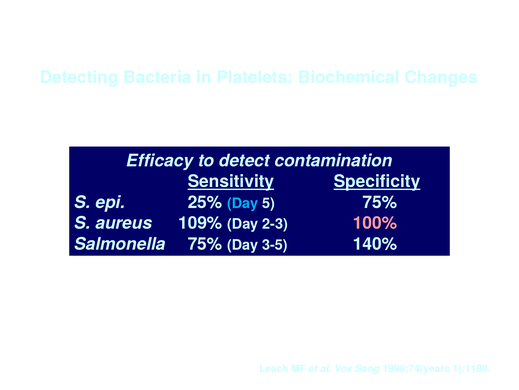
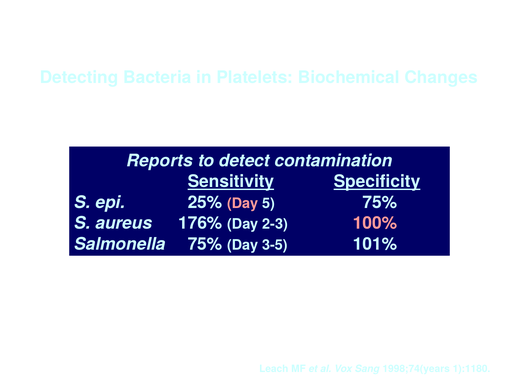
Efficacy: Efficacy -> Reports (160, 160)
Day colour: light blue -> pink (243, 203)
109%: 109% -> 176% (200, 223)
140%: 140% -> 101% (375, 243)
